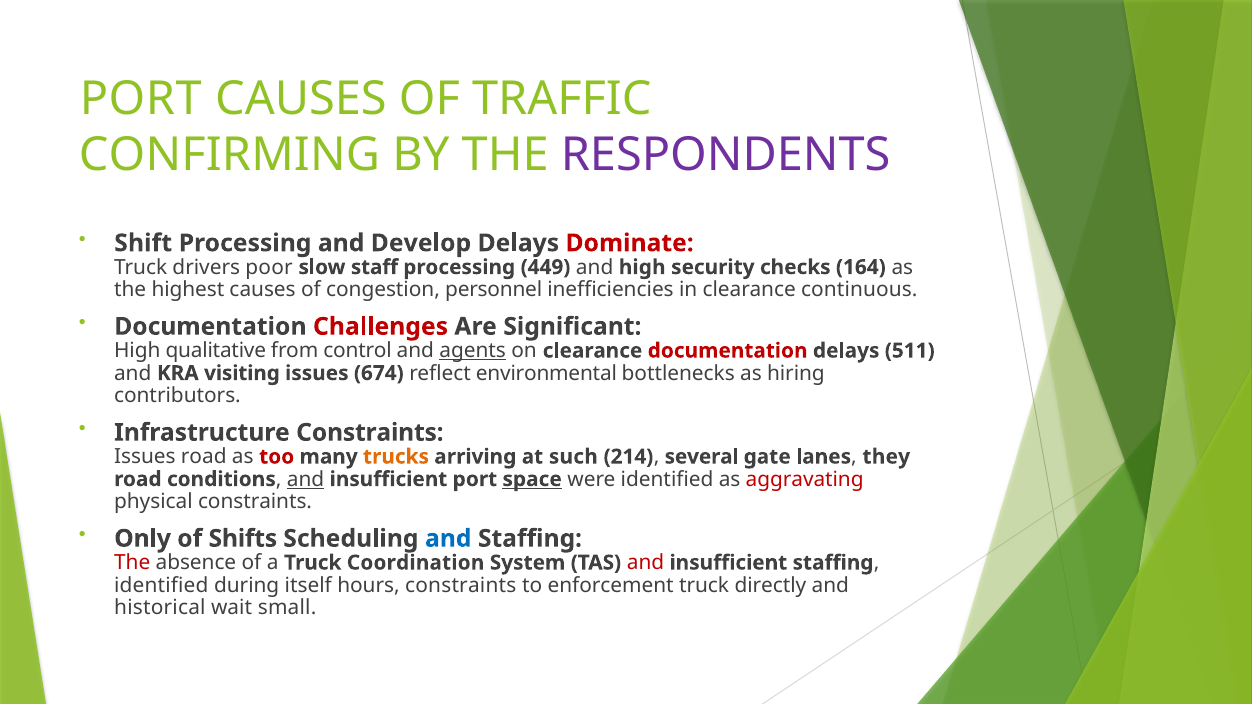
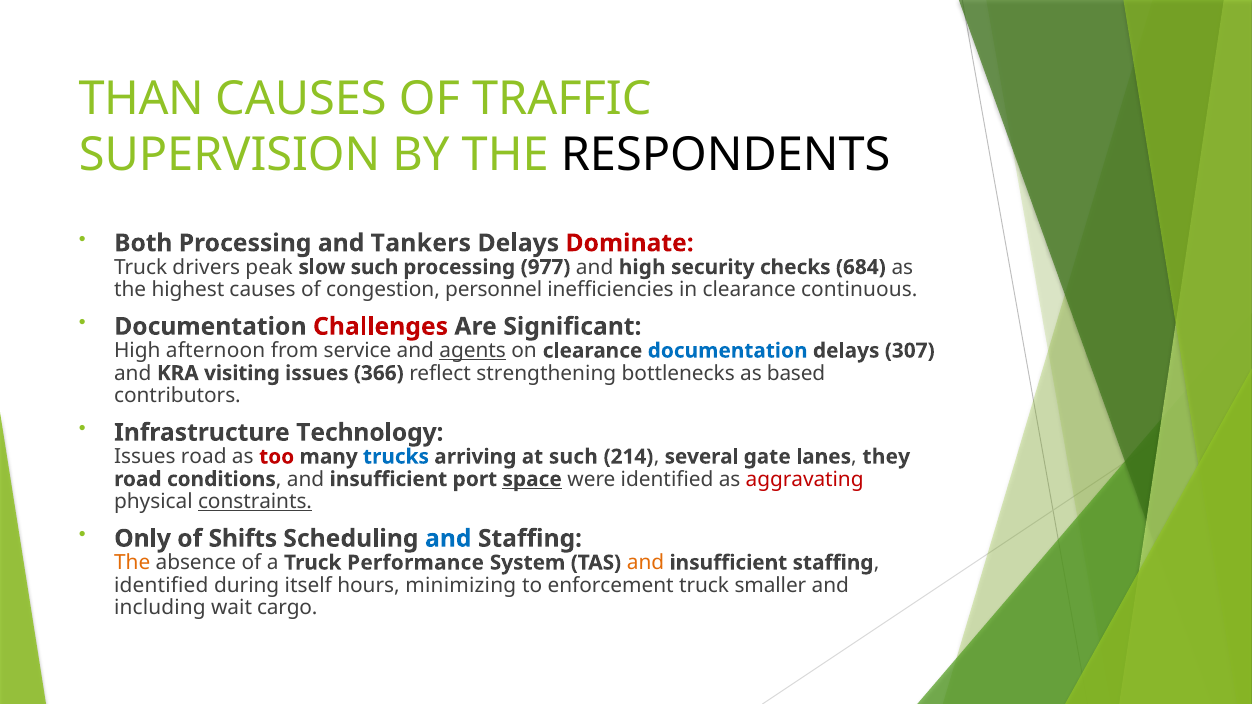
PORT: PORT -> THAN (141, 99)
CONFIRMING: CONFIRMING -> SUPERVISION (230, 155)
RESPONDENTS colour: purple -> black (726, 155)
Shift: Shift -> Both (143, 243)
Develop: Develop -> Tankers (421, 243)
poor: poor -> peak (269, 267)
slow staff: staff -> such (374, 267)
449: 449 -> 977 (545, 267)
164: 164 -> 684 (861, 267)
qualitative: qualitative -> afternoon (216, 351)
control: control -> service (358, 351)
documentation colour: red -> blue (728, 351)
511: 511 -> 307 (910, 351)
674: 674 -> 366 (379, 373)
environmental: environmental -> strengthening (546, 373)
hiring: hiring -> based (796, 373)
Infrastructure Constraints: Constraints -> Technology (370, 433)
trucks colour: orange -> blue (396, 457)
and underline: present -> none (306, 479)
constraints underline: none -> present (255, 502)
The colour: red -> orange (132, 563)
Coordination: Coordination -> Performance (416, 563)
and colour: red -> orange (646, 563)
hours constraints: constraints -> minimizing (461, 585)
directly: directly -> smaller (770, 585)
historical: historical -> including (160, 608)
small: small -> cargo (287, 608)
